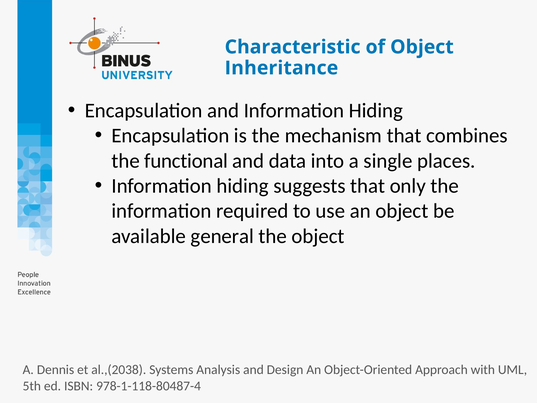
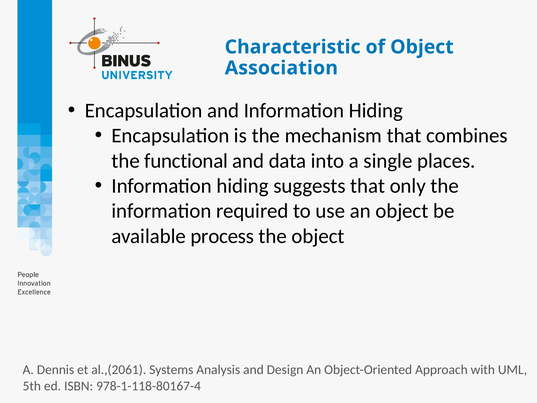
Inheritance: Inheritance -> Association (281, 68)
general: general -> process (222, 236)
al.,(2038: al.,(2038 -> al.,(2061 (119, 370)
978-1-118-80487-4: 978-1-118-80487-4 -> 978-1-118-80167-4 (149, 386)
